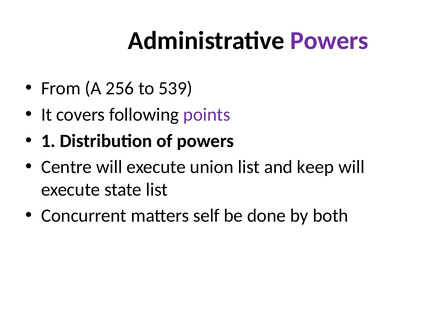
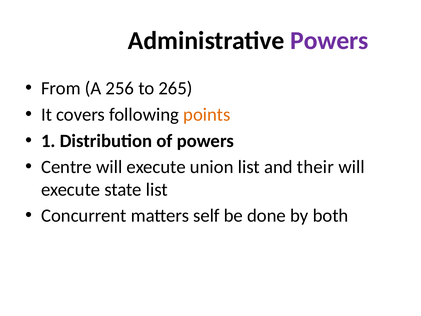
539: 539 -> 265 (176, 88)
points colour: purple -> orange (207, 115)
keep: keep -> their (315, 167)
